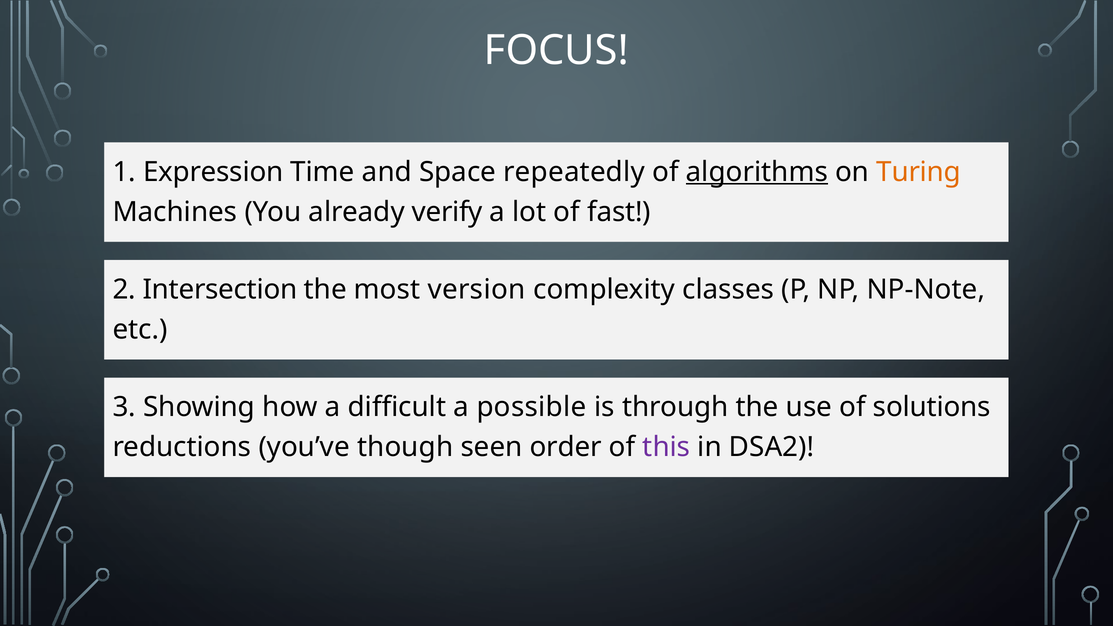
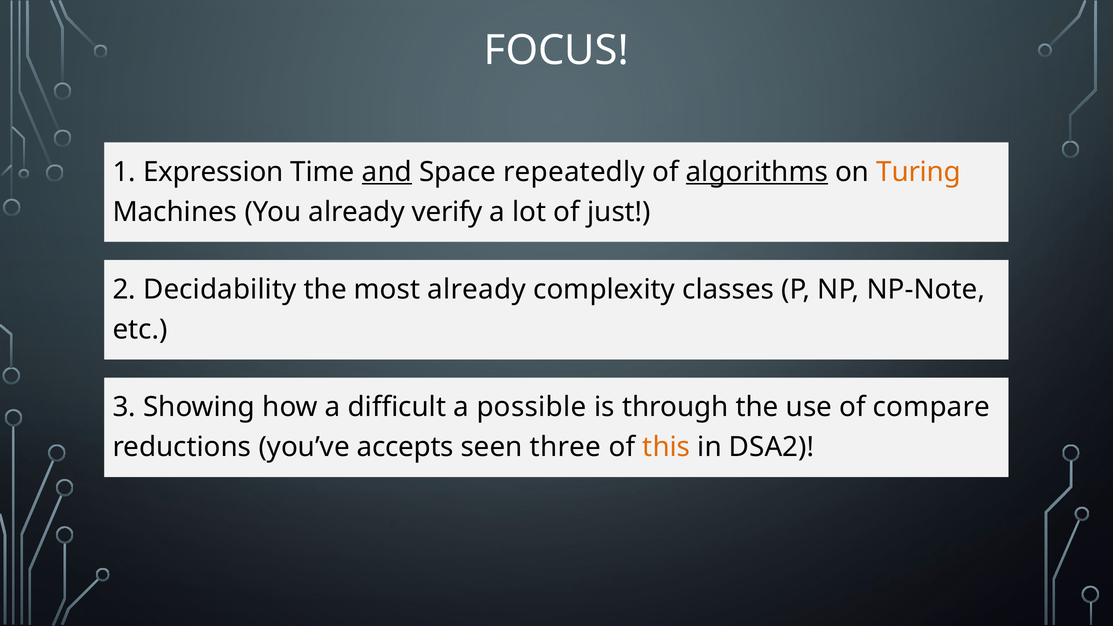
and underline: none -> present (387, 172)
fast: fast -> just (619, 212)
Intersection: Intersection -> Decidability (220, 290)
most version: version -> already (477, 290)
solutions: solutions -> compare (932, 407)
though: though -> accepts (405, 447)
order: order -> three (566, 447)
this colour: purple -> orange (666, 447)
